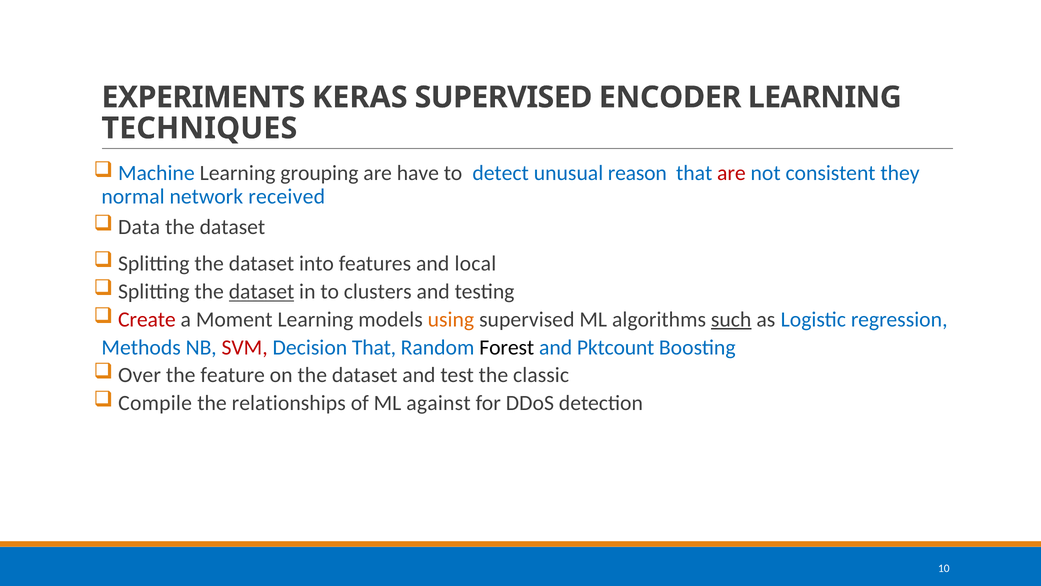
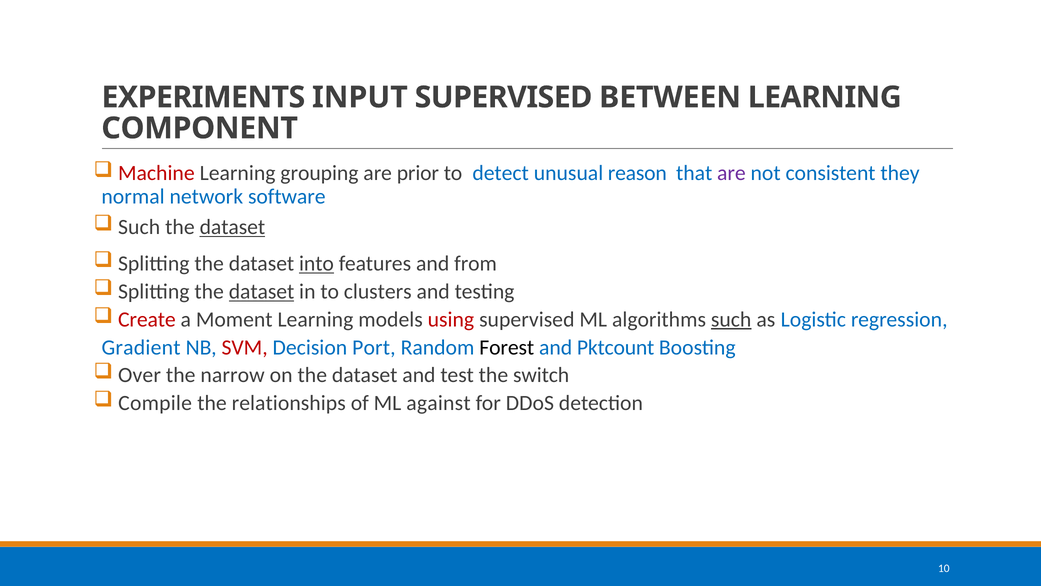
KERAS: KERAS -> INPUT (360, 97)
ENCODER: ENCODER -> BETWEEN (670, 97)
TECHNIQUES: TECHNIQUES -> COMPONENT (200, 128)
Machine colour: blue -> red (156, 173)
have: have -> prior (418, 173)
are colour: red -> purple (731, 173)
received: received -> software (287, 197)
Data: Data -> Such (139, 227)
dataset underline: none -> present (232, 227)
into underline: none -> present (317, 264)
local: local -> from (476, 264)
using colour: orange -> red (451, 319)
Methods: Methods -> Gradient (141, 347)
Decision That: That -> Port (374, 347)
feature: feature -> narrow (233, 375)
classic: classic -> switch (541, 375)
